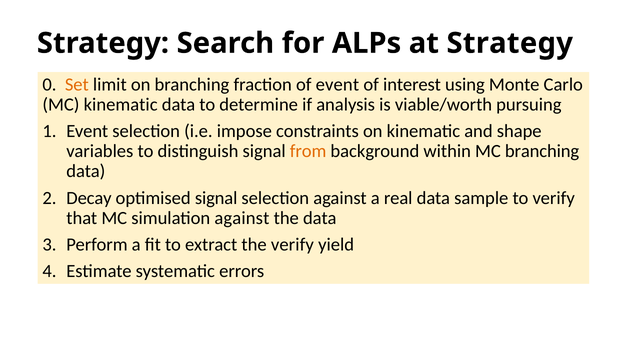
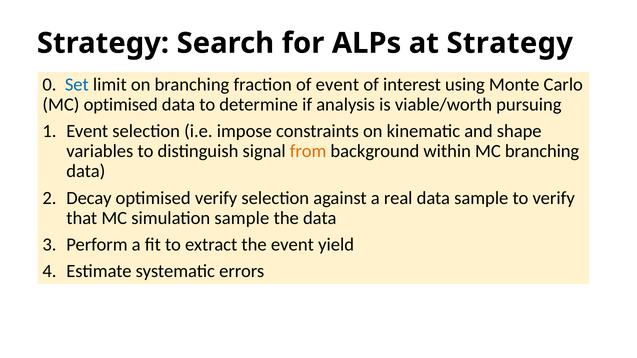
Set colour: orange -> blue (77, 84)
MC kinematic: kinematic -> optimised (121, 105)
optimised signal: signal -> verify (216, 198)
simulation against: against -> sample (242, 218)
the verify: verify -> event (292, 245)
